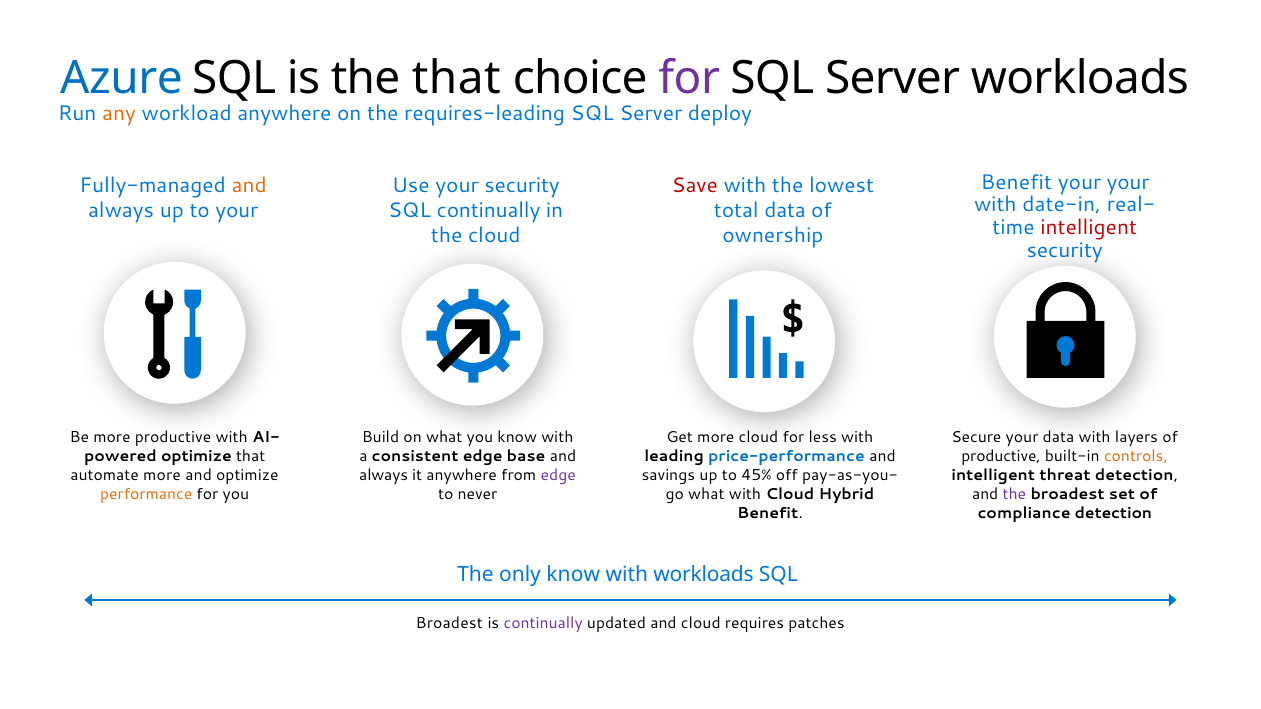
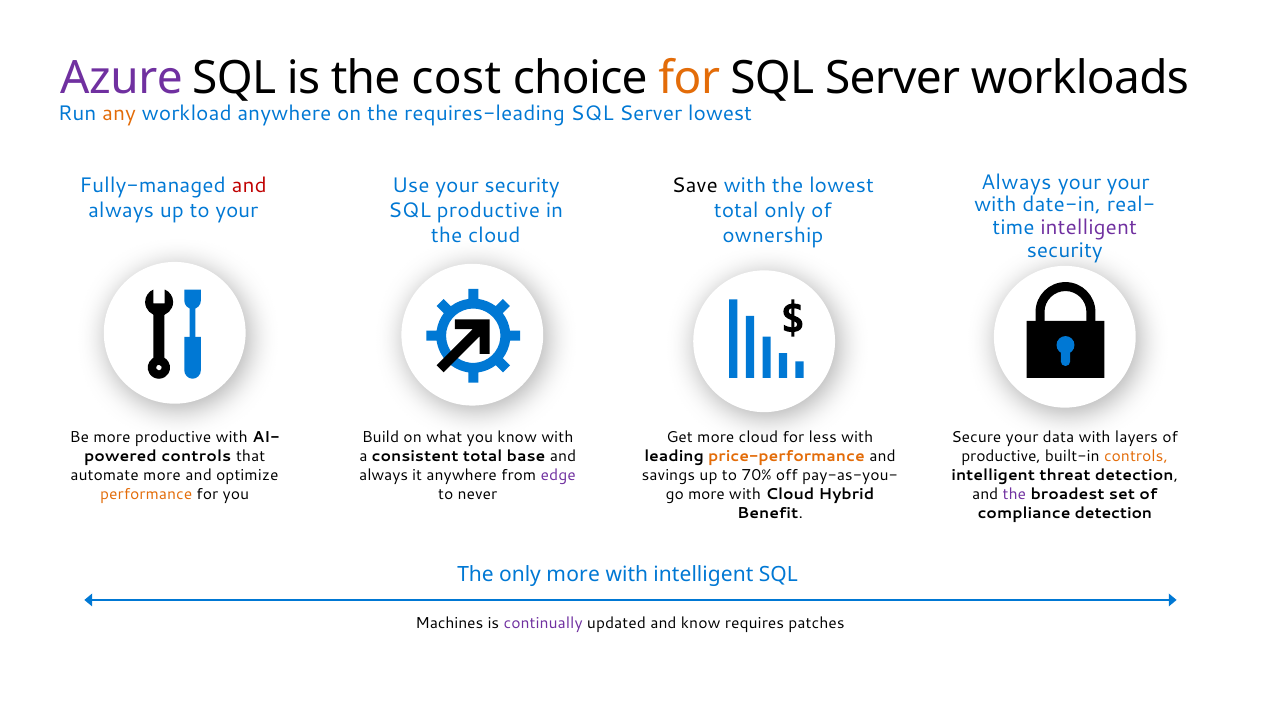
Azure colour: blue -> purple (121, 78)
the that: that -> cost (456, 78)
for colour: purple -> orange (689, 78)
Server deploy: deploy -> lowest (720, 113)
Benefit: Benefit -> Always (1016, 182)
and colour: orange -> red (249, 185)
Save colour: red -> black (695, 185)
SQL continually: continually -> productive (488, 210)
total data: data -> only (785, 210)
intelligent colour: red -> purple (1089, 228)
optimize: optimize -> controls (196, 456)
consistent edge: edge -> total (483, 456)
price-performance colour: blue -> orange (786, 456)
45%: 45% -> 70% (757, 475)
what: what -> more (706, 494)
only know: know -> more (573, 575)
with workloads: workloads -> intelligent (703, 575)
Broadest: Broadest -> Machines (449, 624)
and cloud: cloud -> know (701, 624)
